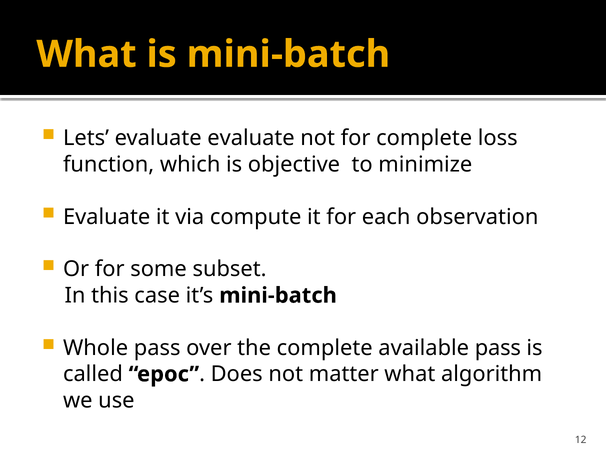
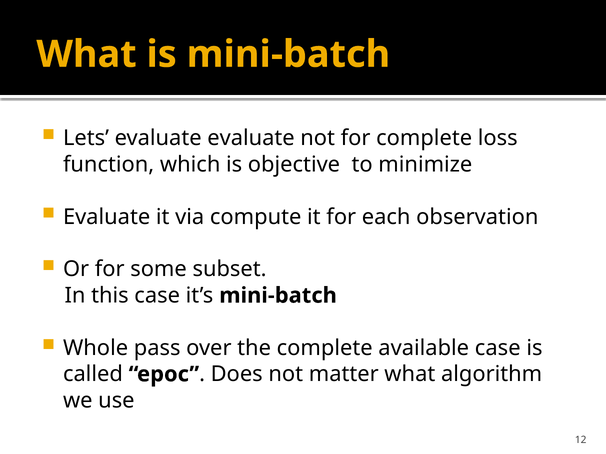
available pass: pass -> case (498, 348)
